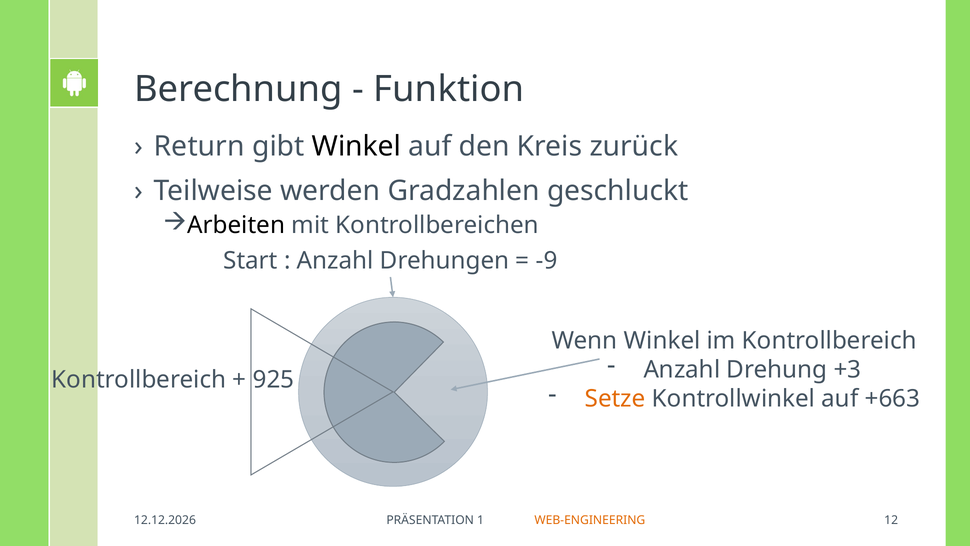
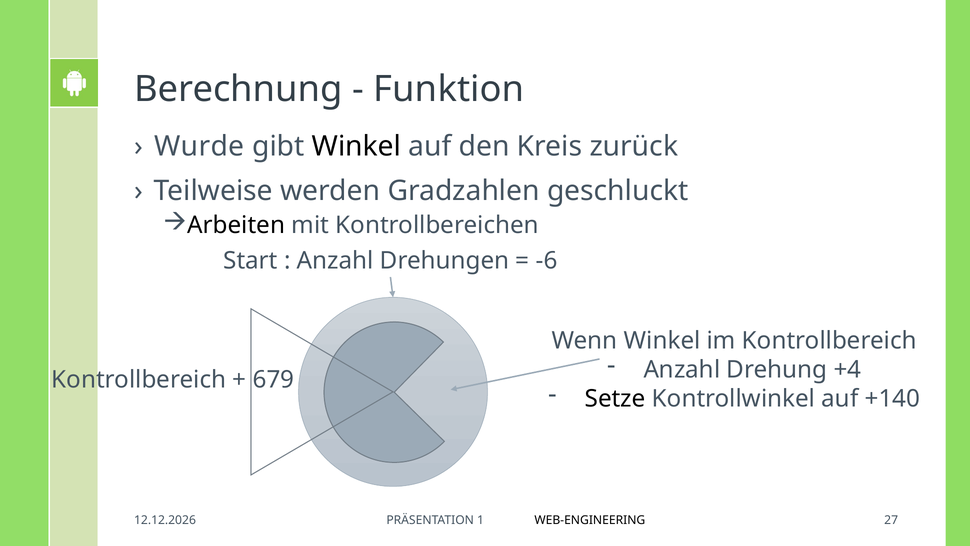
Return: Return -> Wurde (199, 146)
-9: -9 -> -6 (547, 260)
+3: +3 -> +4 (847, 370)
925: 925 -> 679 (274, 379)
Setze colour: orange -> black (615, 399)
+663: +663 -> +140 (892, 399)
12: 12 -> 27 (891, 520)
WEB-ENGINEERING colour: orange -> black (590, 520)
